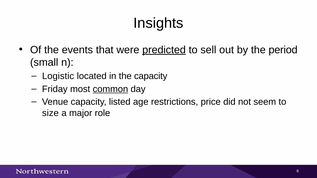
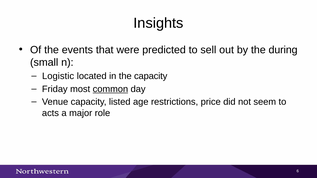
predicted underline: present -> none (164, 50)
period: period -> during (283, 50)
size: size -> acts (50, 113)
